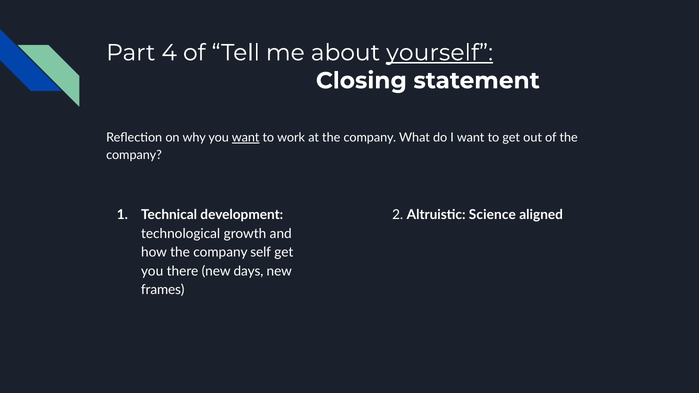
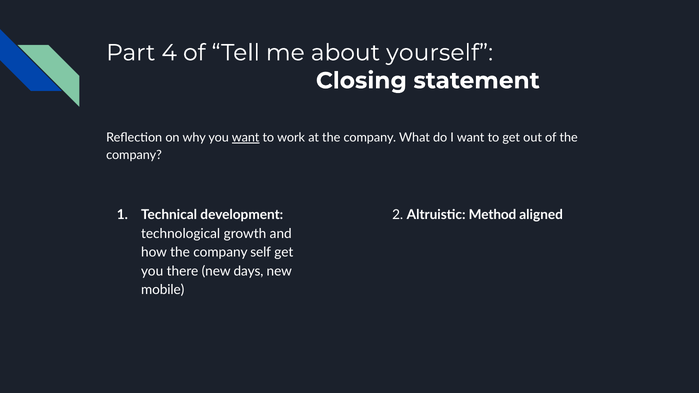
yourself underline: present -> none (440, 53)
Science: Science -> Method (492, 215)
frames: frames -> mobile (163, 290)
